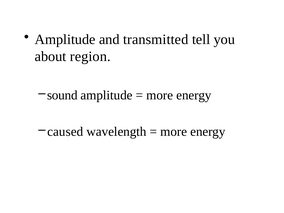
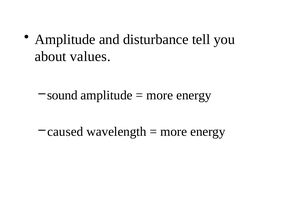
transmitted: transmitted -> disturbance (156, 39)
region: region -> values (90, 56)
